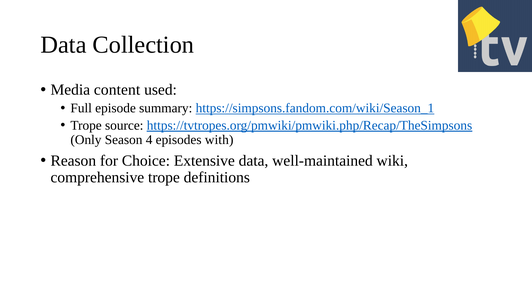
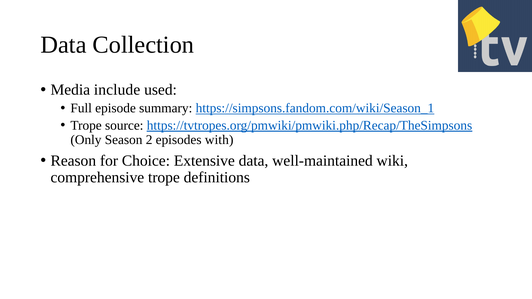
content: content -> include (117, 90)
4: 4 -> 2 (149, 140)
